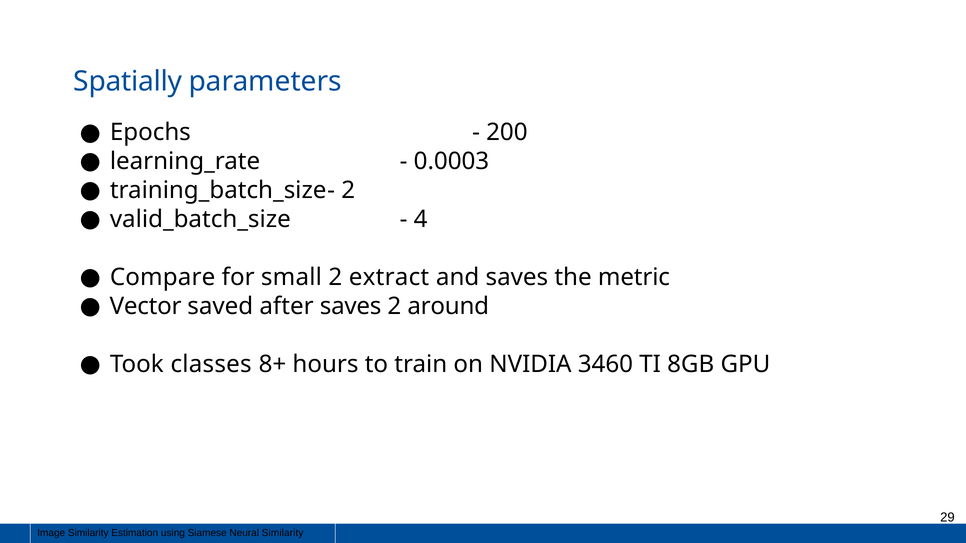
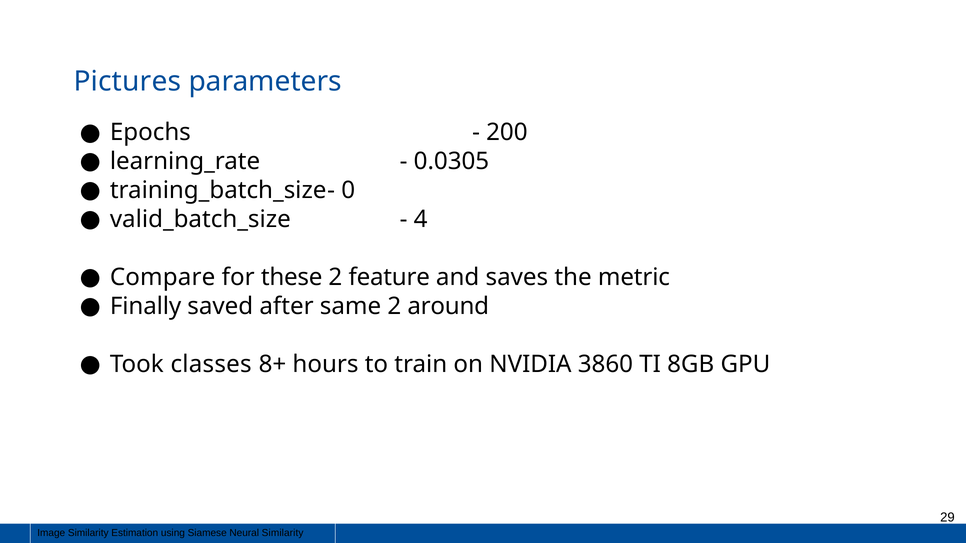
Spatially: Spatially -> Pictures (127, 81)
0.0003: 0.0003 -> 0.0305 (451, 161)
2: 2 -> 0 (348, 190)
small: small -> these (292, 277)
extract: extract -> feature (389, 277)
Vector: Vector -> Finally (146, 306)
after saves: saves -> same (351, 306)
3460: 3460 -> 3860 (605, 364)
